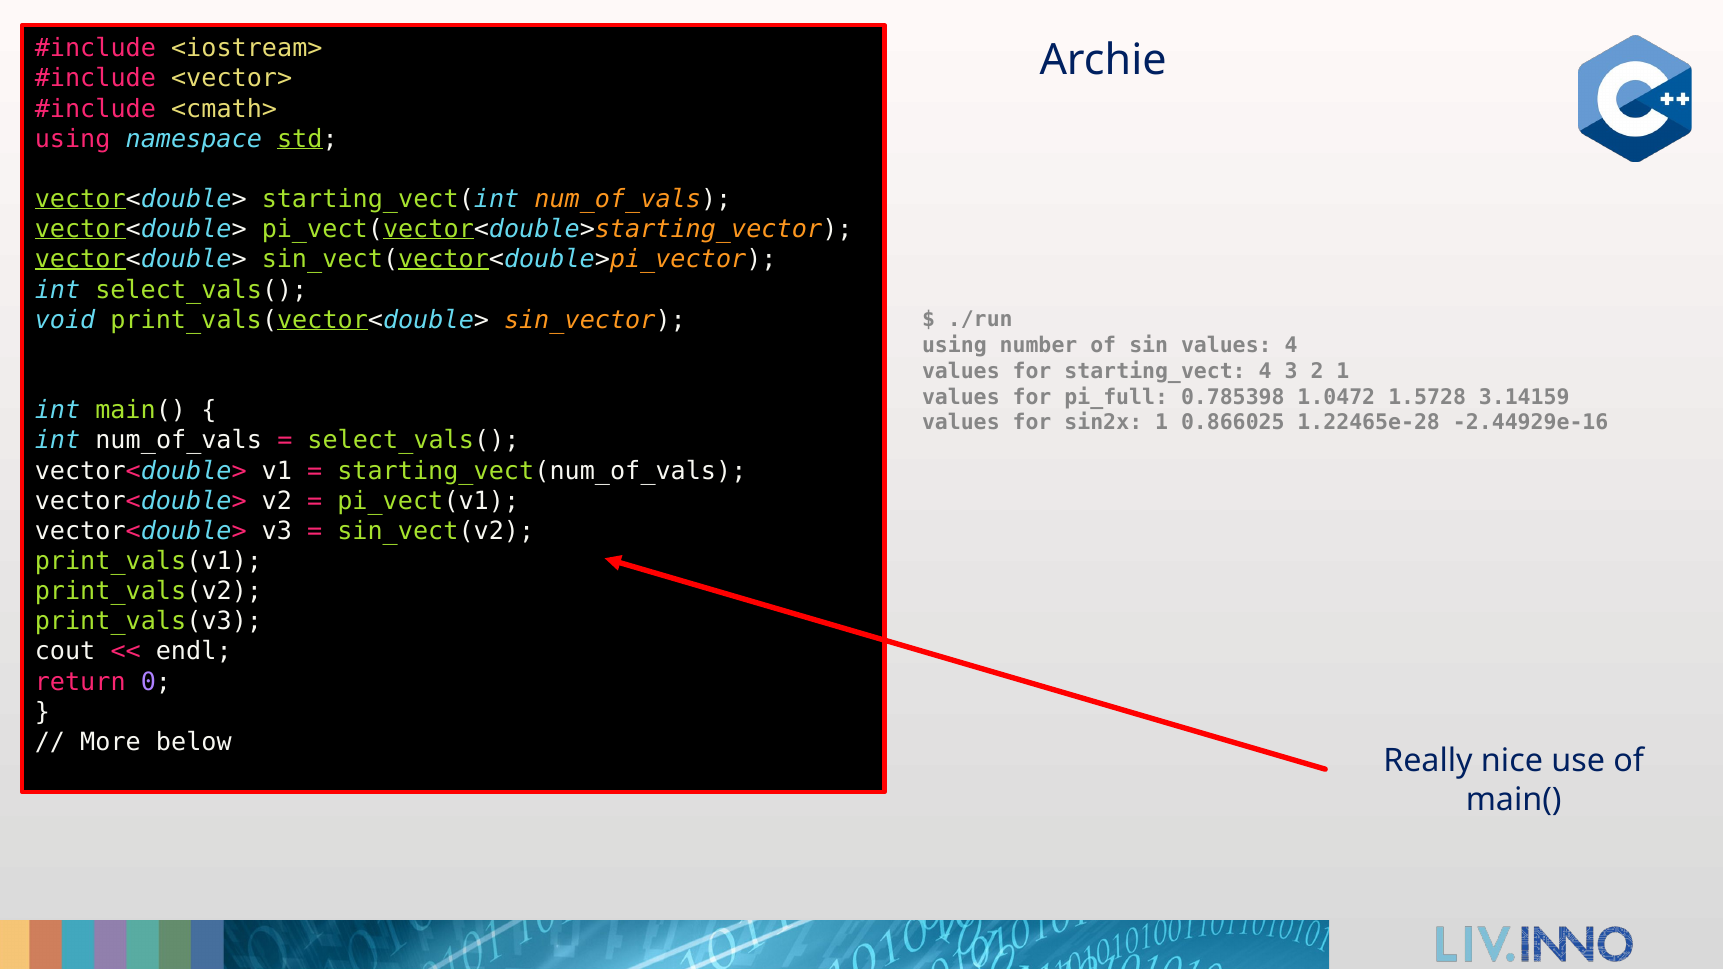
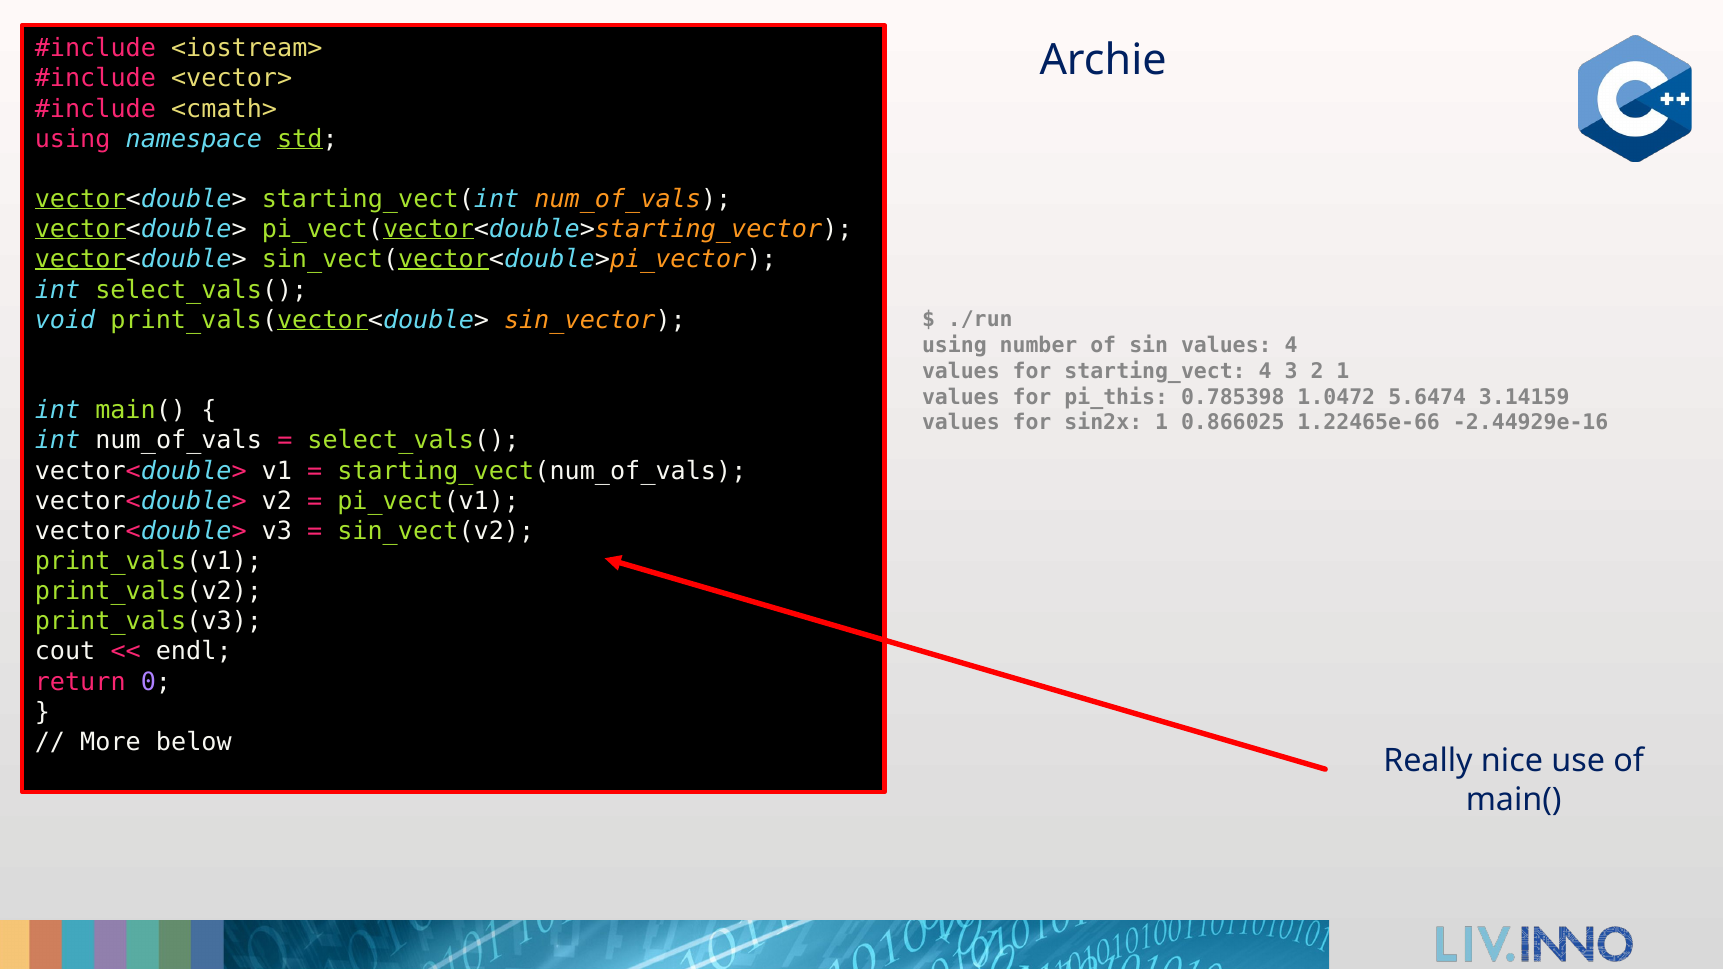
pi_full: pi_full -> pi_this (1116, 397)
1.5728: 1.5728 -> 5.6474 (1427, 397)
1.22465e-28: 1.22465e-28 -> 1.22465e-66 (1369, 423)
